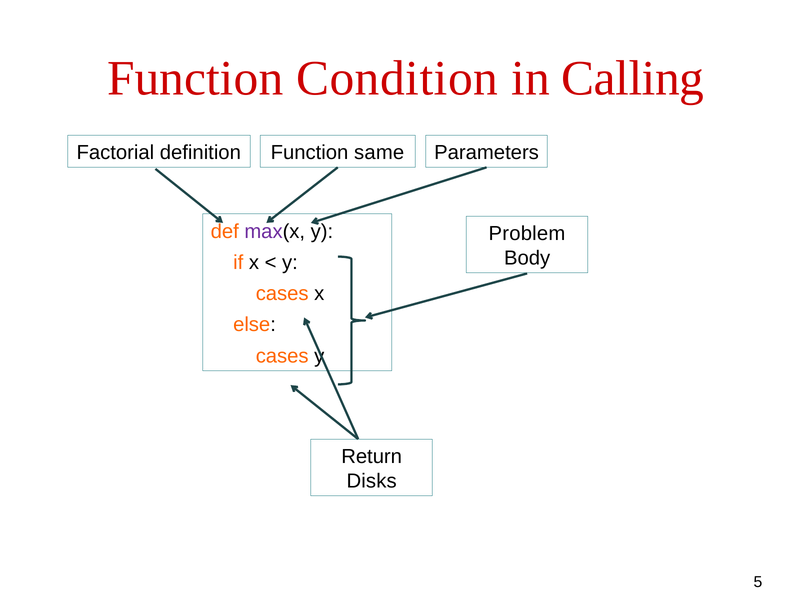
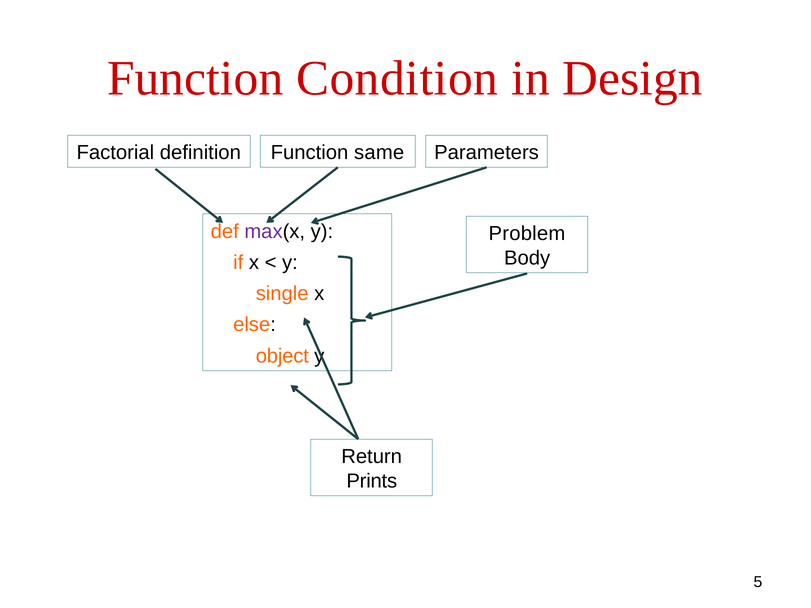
Calling: Calling -> Design (633, 79)
cases: cases -> single (282, 294)
cases: cases -> object (282, 356)
Disks: Disks -> Prints (372, 481)
